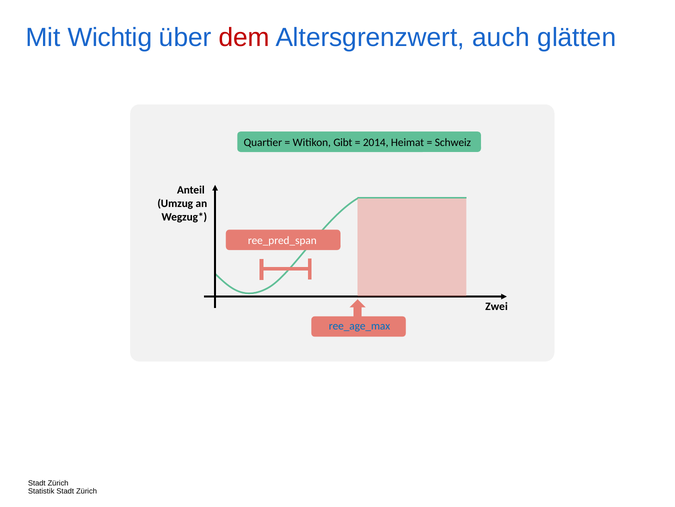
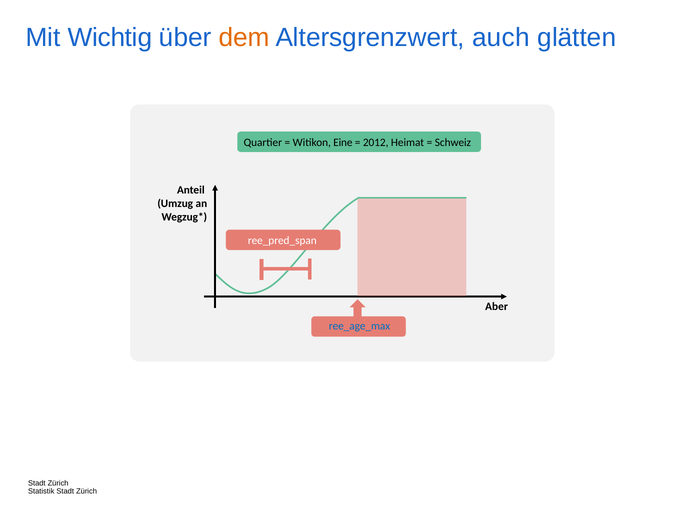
dem colour: red -> orange (244, 38)
Gibt: Gibt -> Eine (343, 143)
2014: 2014 -> 2012 (376, 143)
Zwei: Zwei -> Aber (497, 306)
